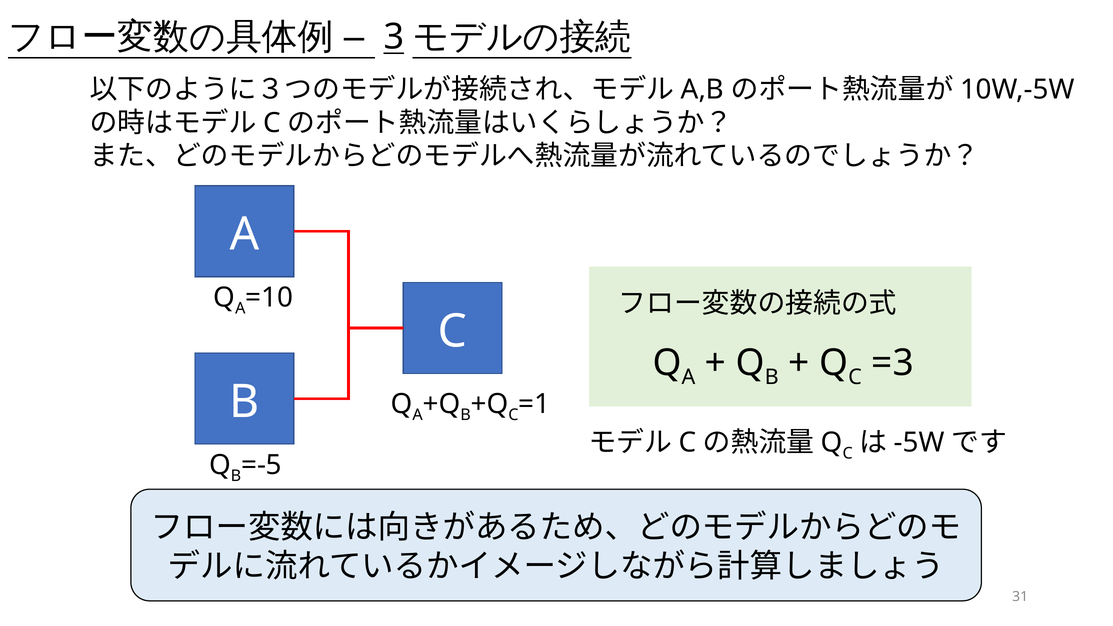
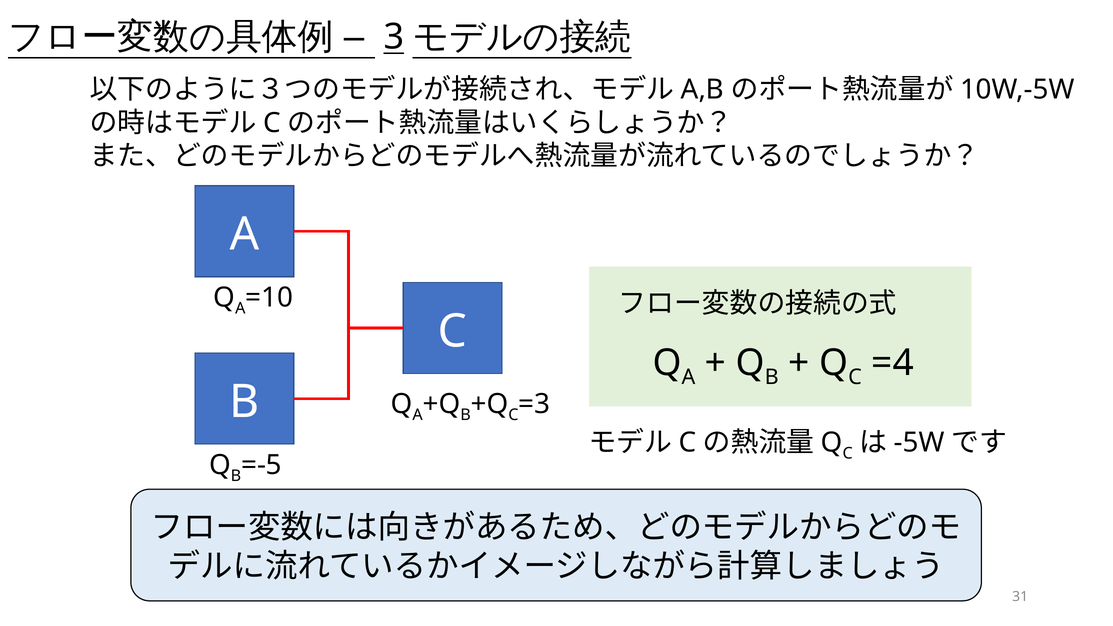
=3: =3 -> =4 (893, 363)
=1: =1 -> =3 (534, 404)
